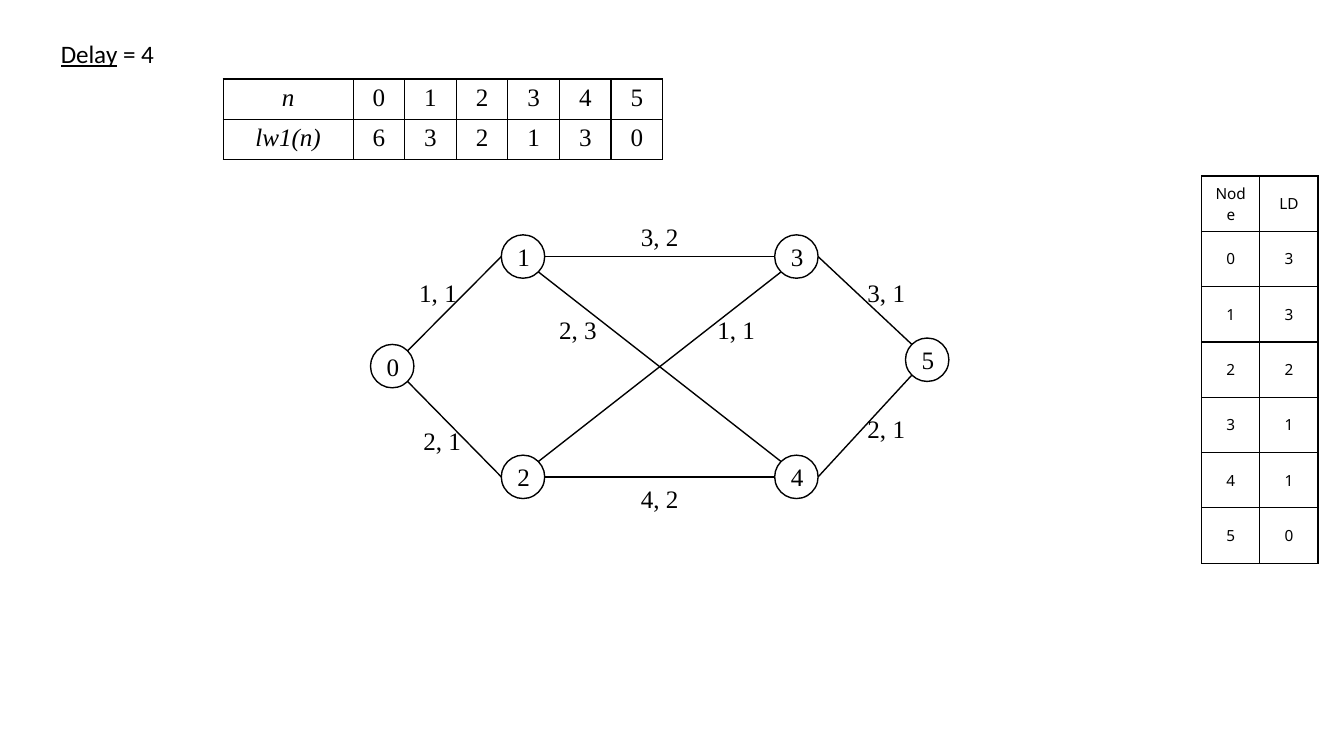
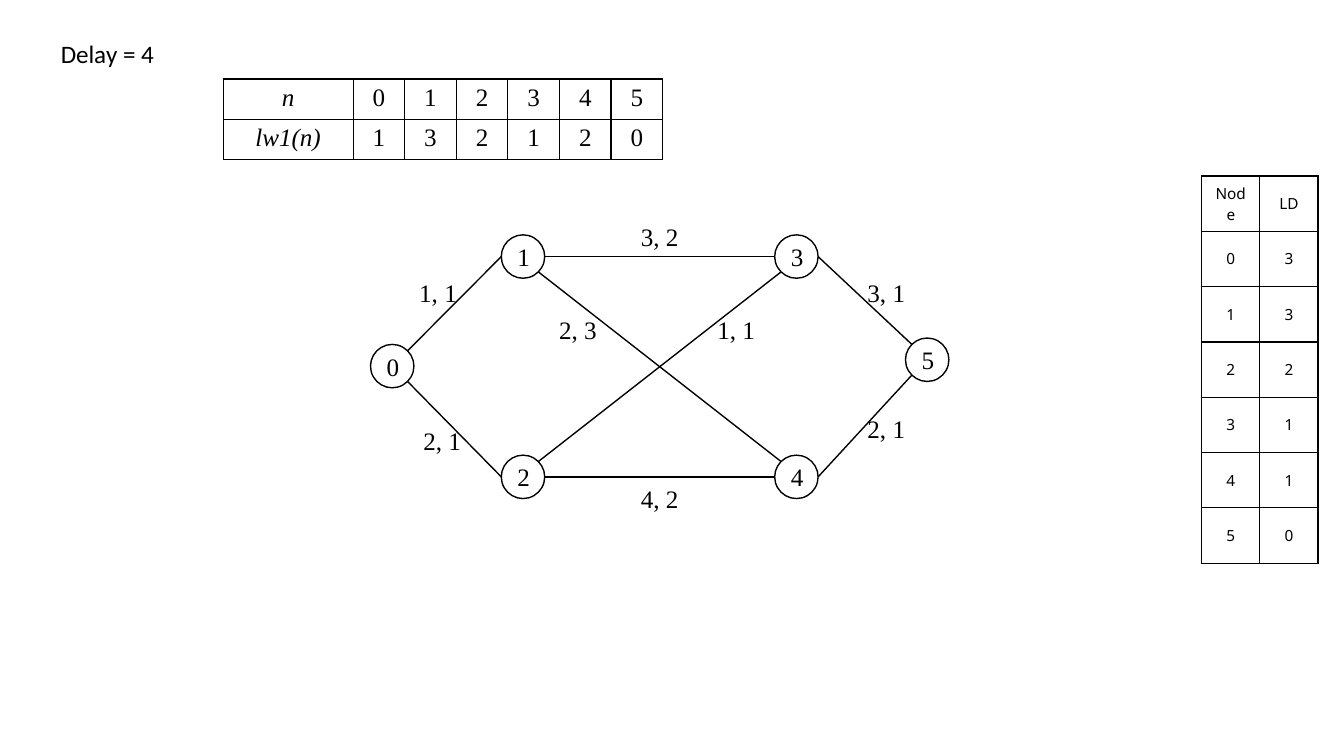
Delay underline: present -> none (89, 55)
lw1(n 6: 6 -> 1 (379, 138)
3 2 1 3: 3 -> 2 (585, 138)
